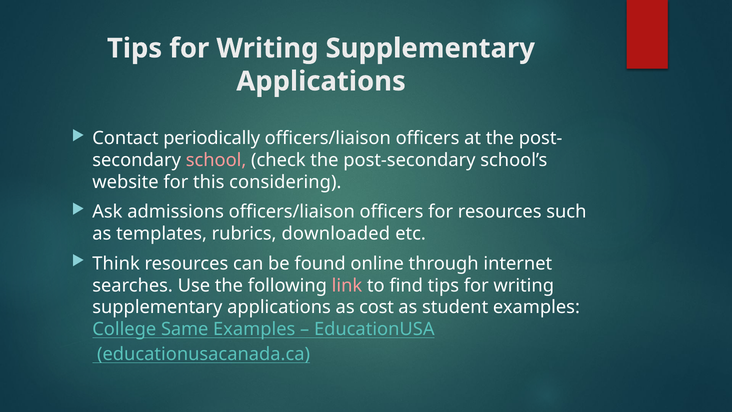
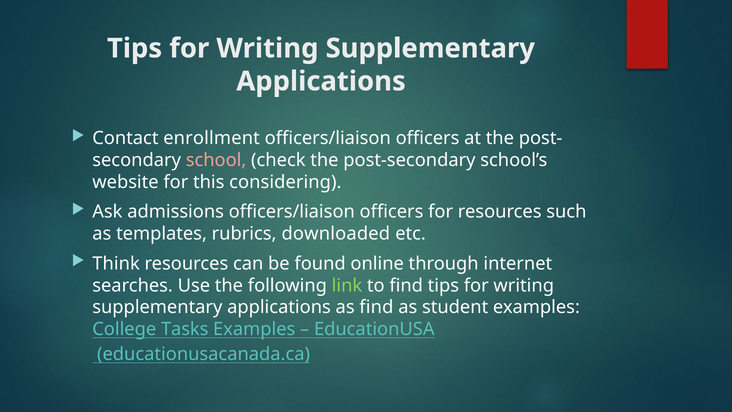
periodically: periodically -> enrollment (212, 138)
link colour: pink -> light green (347, 285)
as cost: cost -> find (376, 307)
Same: Same -> Tasks (185, 329)
